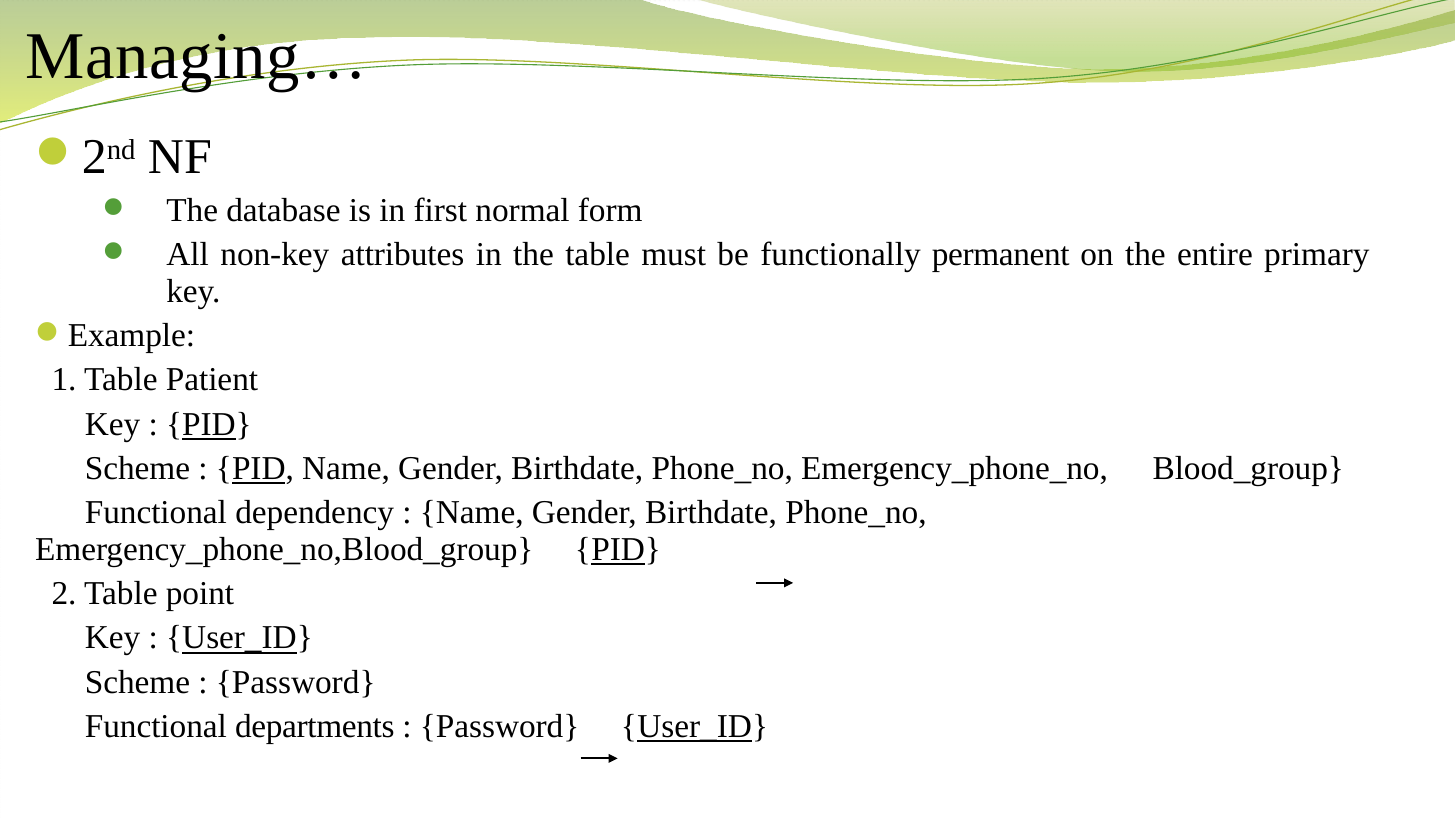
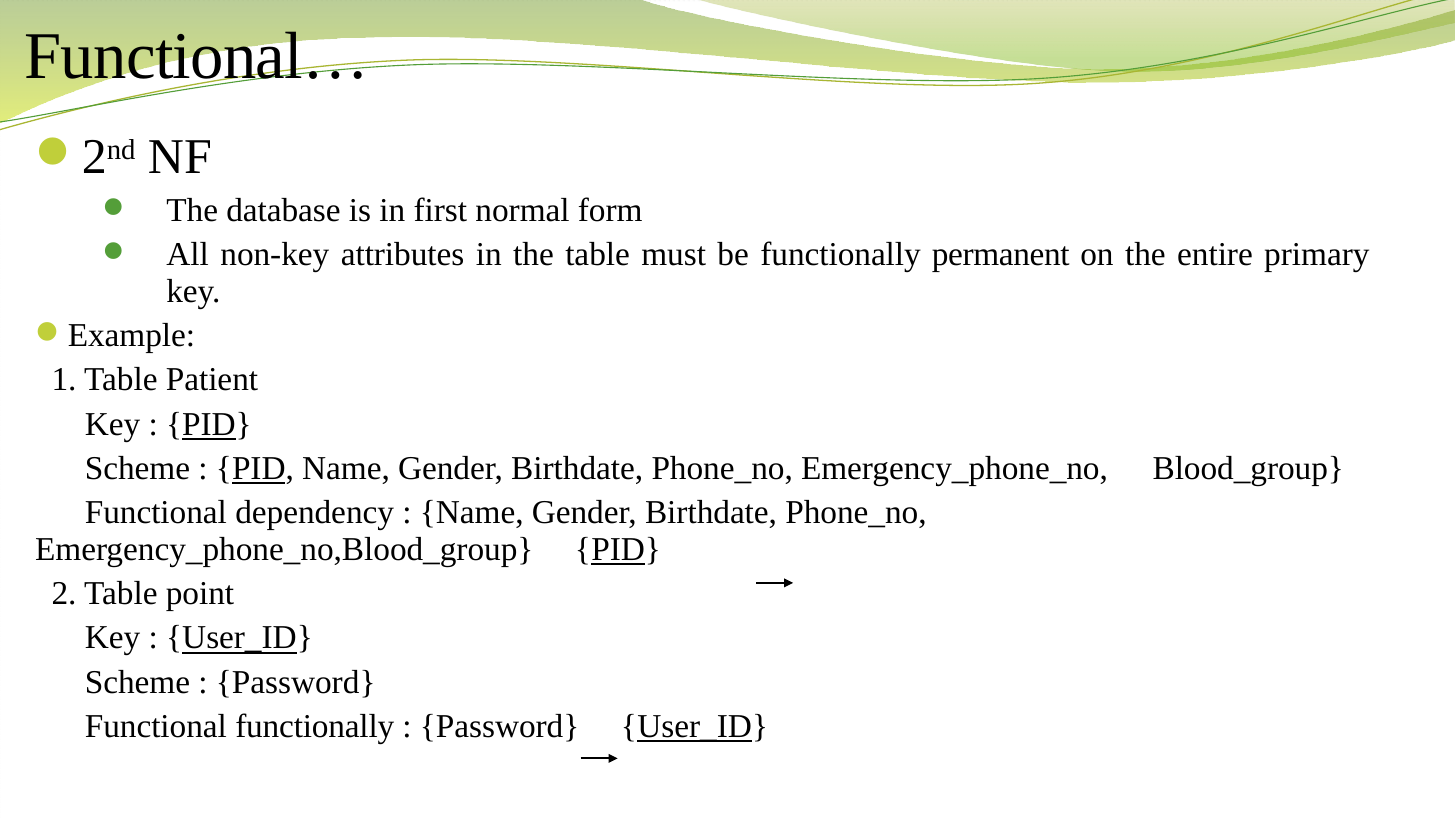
Managing…: Managing… -> Functional… (197, 56)
Functional departments: departments -> functionally (315, 726)
